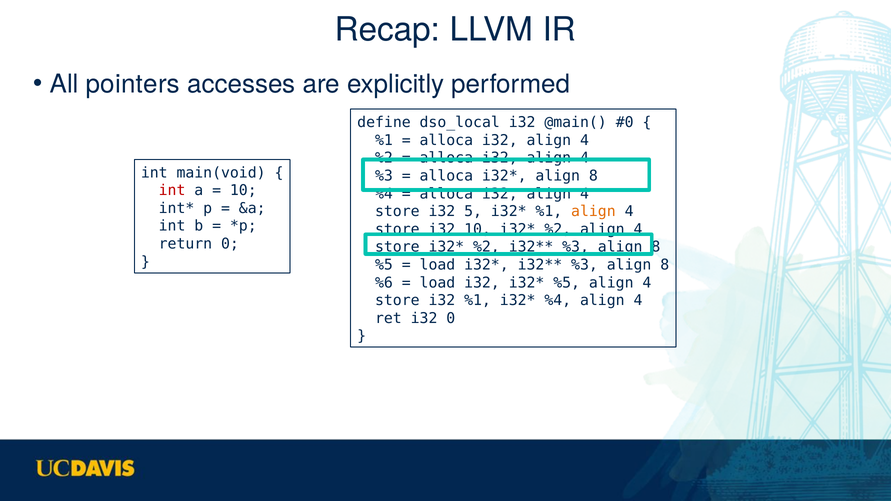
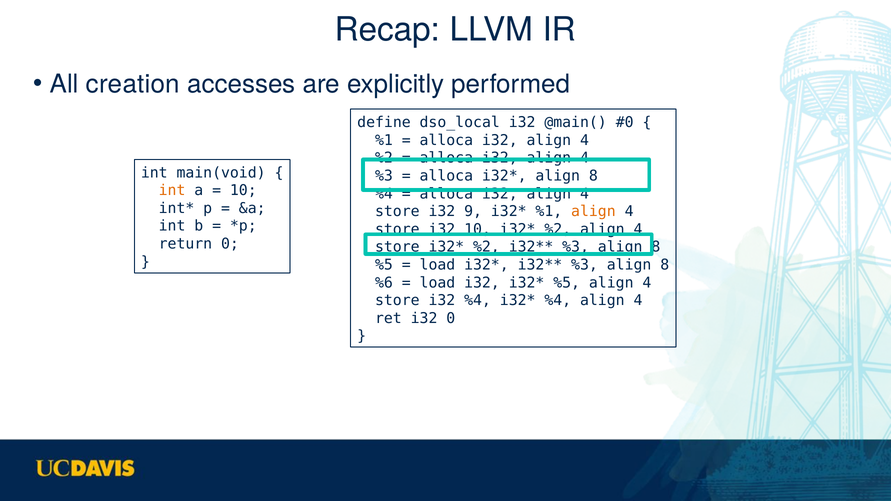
pointers: pointers -> creation (133, 84)
int colour: red -> orange (172, 191)
5: 5 -> 9 (473, 211)
i32 %1: %1 -> %4 (478, 301)
